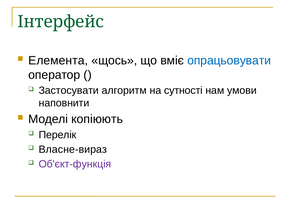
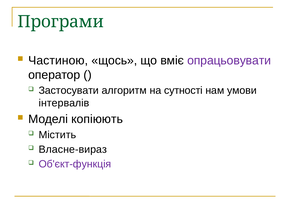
Інтерфейс: Інтерфейс -> Програми (61, 22)
Елемента: Елемента -> Частиною (58, 60)
опрацьовувати colour: blue -> purple (229, 60)
наповнити: наповнити -> інтервалів (64, 103)
Перелік: Перелік -> Містить (57, 134)
